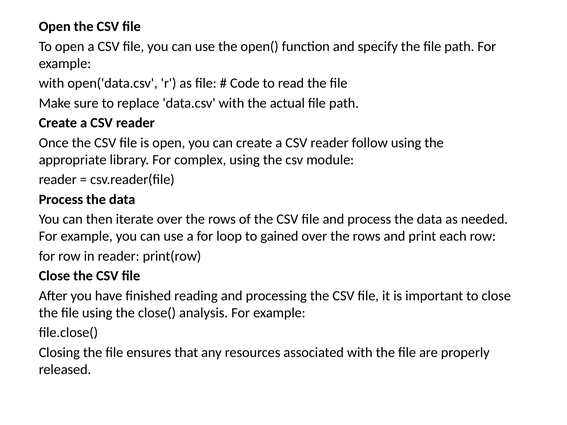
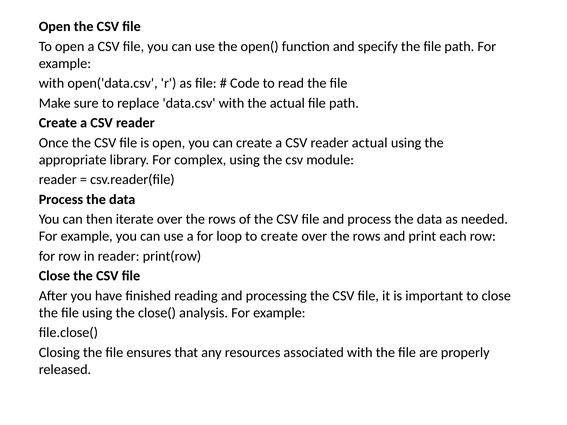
reader follow: follow -> actual (370, 143)
to gained: gained -> create (279, 236)
